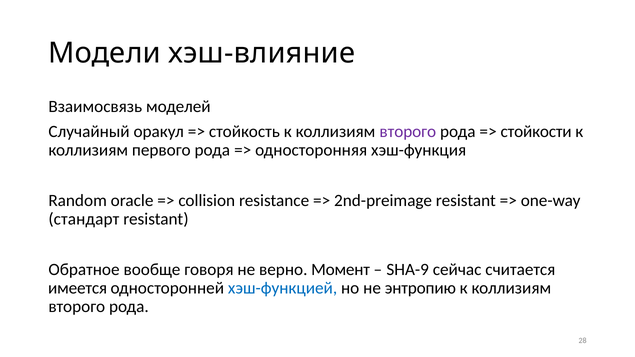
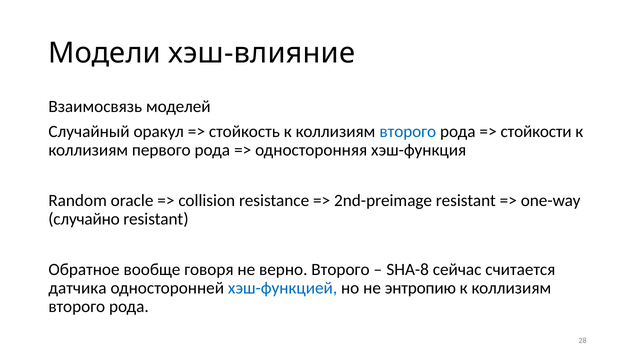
второго colour: purple -> blue (408, 132)
стандарт: стандарт -> случайно (84, 219)
верно Момент: Момент -> Второго (340, 270)
SHA-9: SHA-9 -> SHA-8 (408, 270)
имеется: имеется -> датчика (78, 288)
